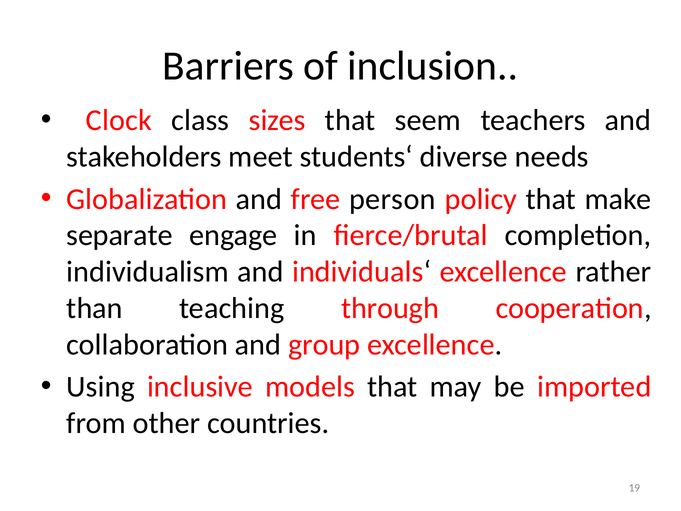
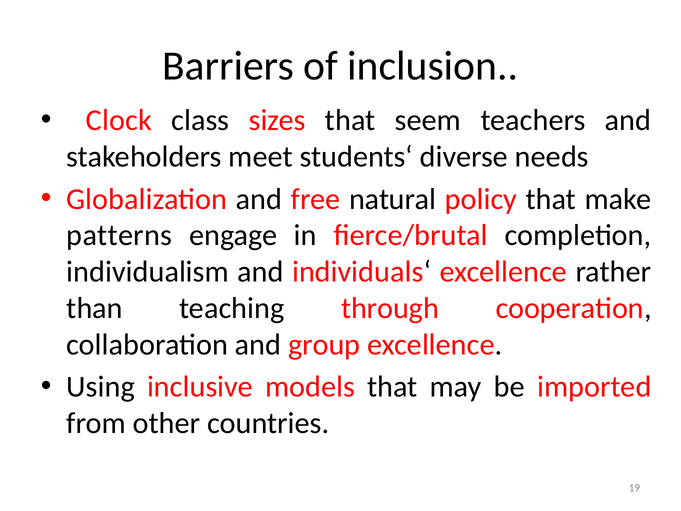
person: person -> natural (393, 199)
separate: separate -> patterns (119, 235)
